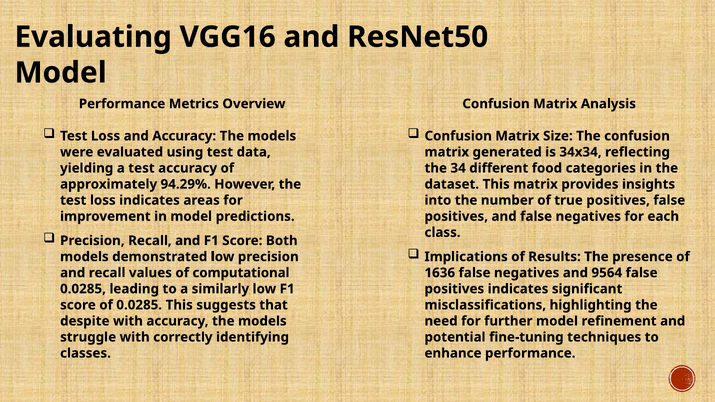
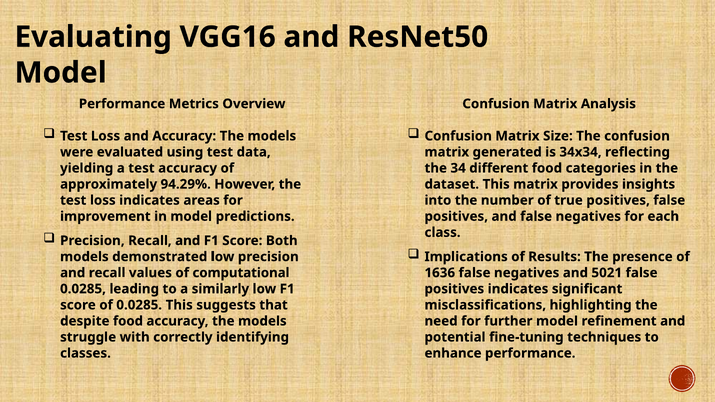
9564: 9564 -> 5021 (607, 273)
despite with: with -> food (128, 321)
